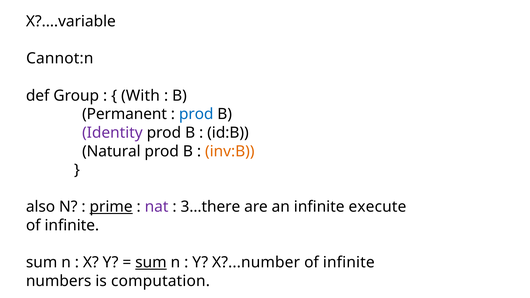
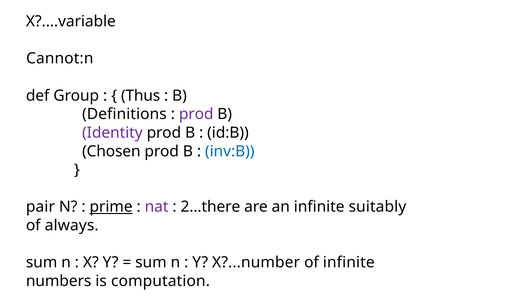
With: With -> Thus (141, 96)
Permanent: Permanent -> Definitions (124, 114)
prod colour: blue -> purple (196, 114)
Natural: Natural -> Chosen (111, 151)
inv:B colour: orange -> blue (230, 151)
also: also -> pair (40, 207)
3…there: 3…there -> 2…there (210, 207)
execute: execute -> suitably (377, 207)
infinite: infinite -> always (72, 226)
sum underline: present -> none (151, 263)
